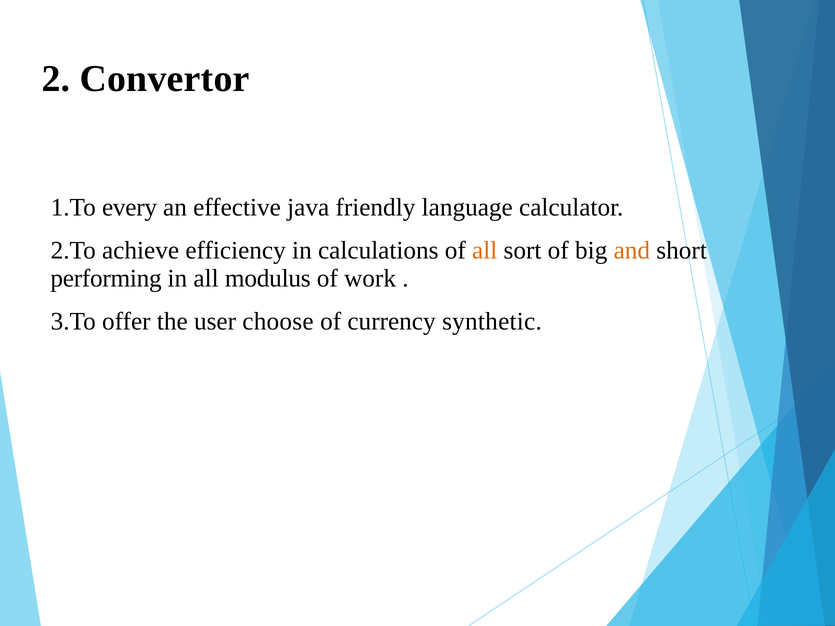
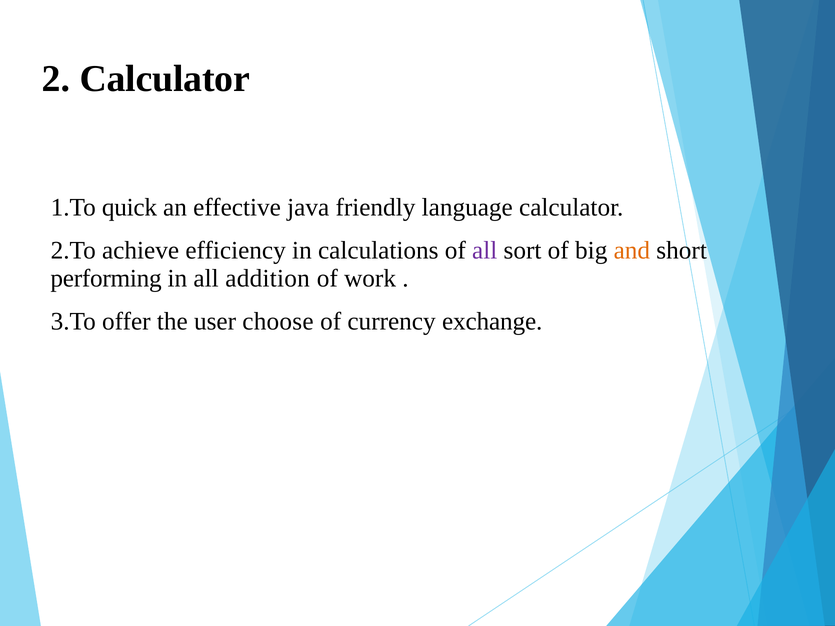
2 Convertor: Convertor -> Calculator (165, 79)
every: every -> quick (130, 208)
all colour: orange -> purple (485, 251)
modulus: modulus -> addition (268, 279)
synthetic: synthetic -> exchange (492, 322)
